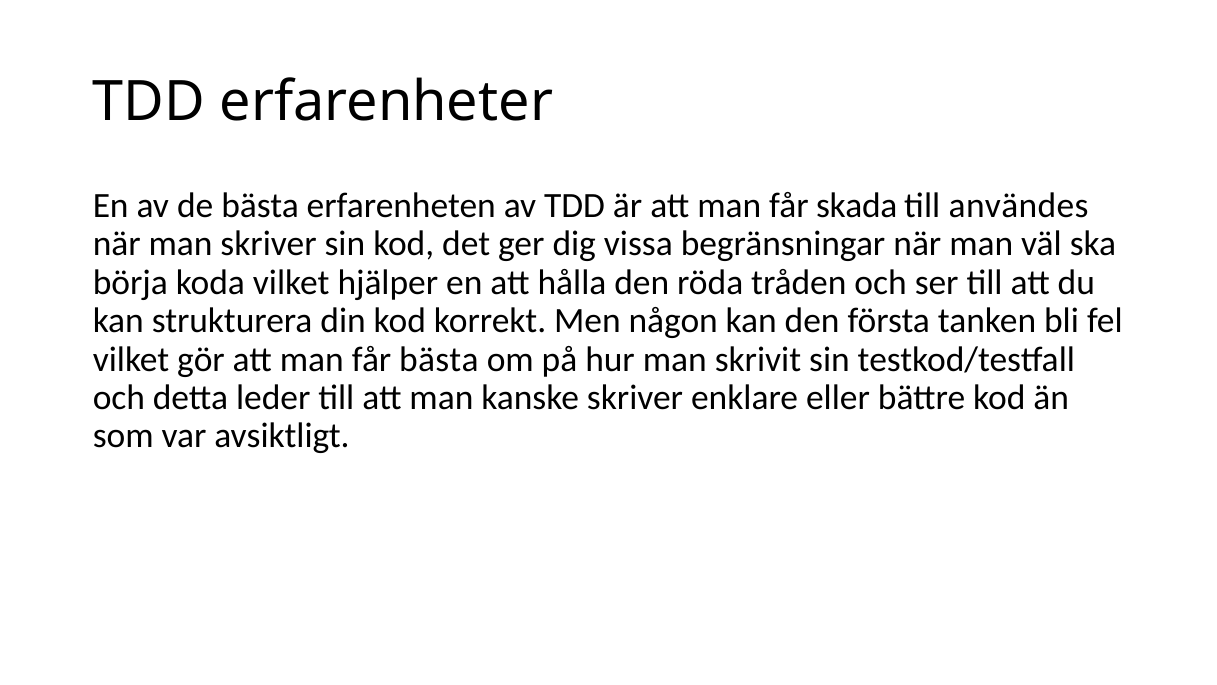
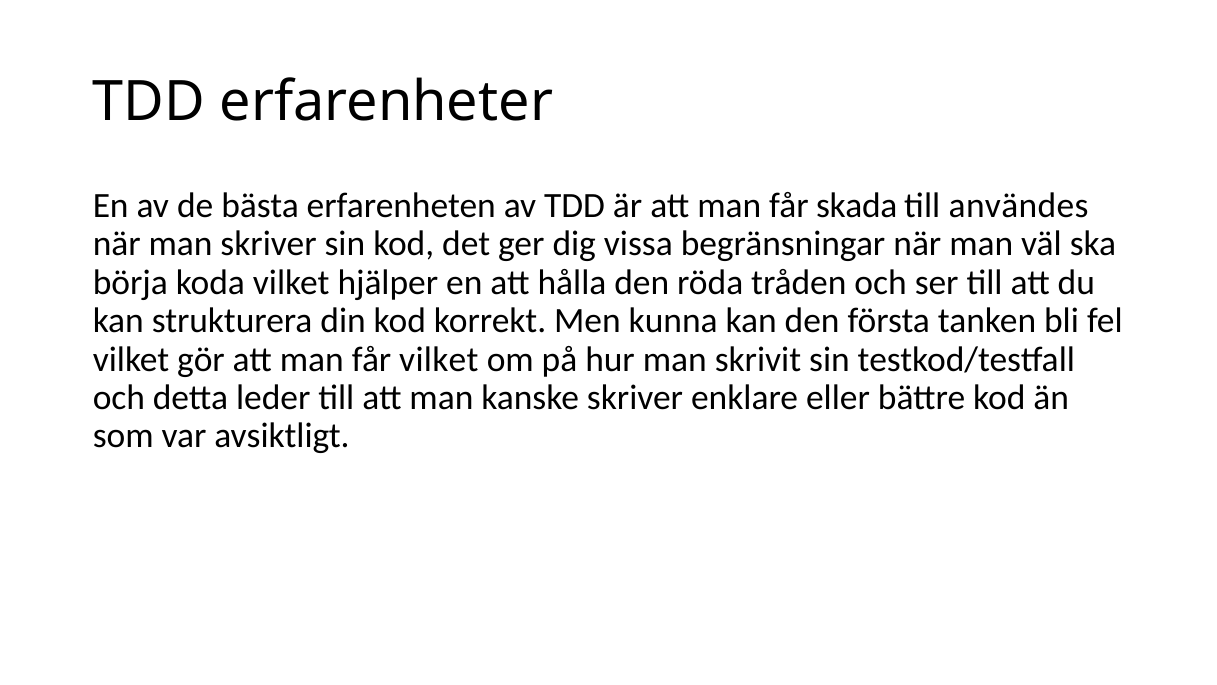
någon: någon -> kunna (673, 321)
får bästa: bästa -> vilket (439, 359)
